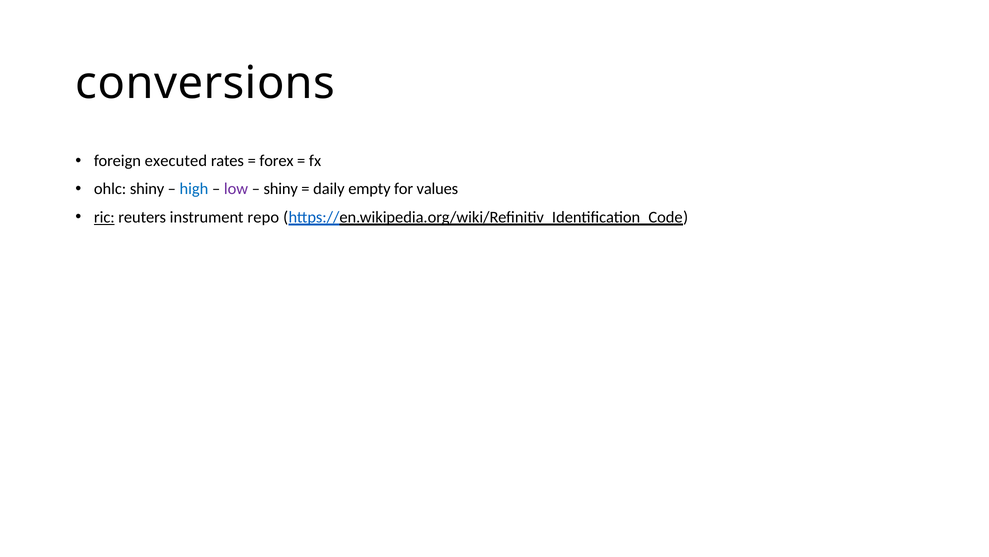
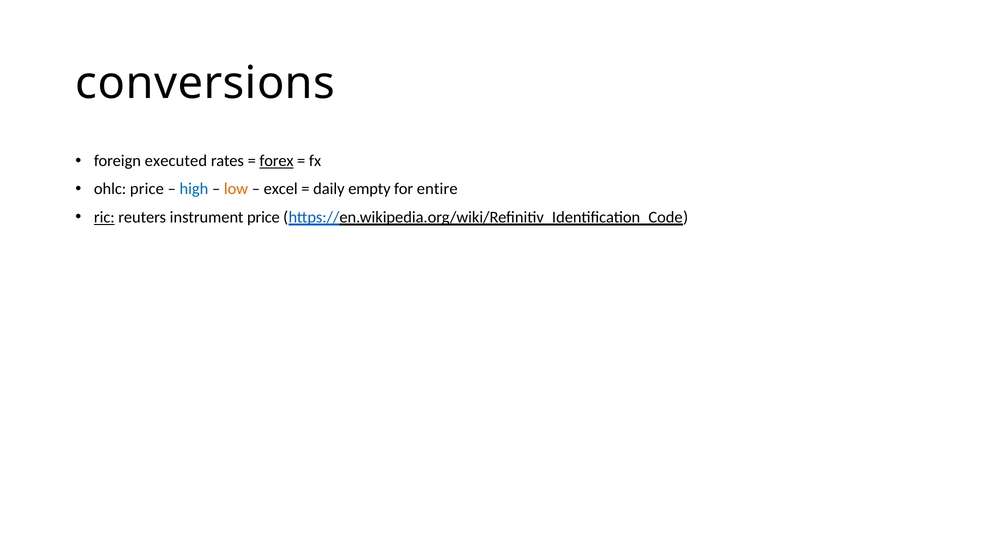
forex underline: none -> present (277, 161)
ohlc shiny: shiny -> price (147, 189)
low colour: purple -> orange (236, 189)
shiny: shiny -> excel (281, 189)
values: values -> entire (437, 189)
instrument repo: repo -> price (263, 217)
